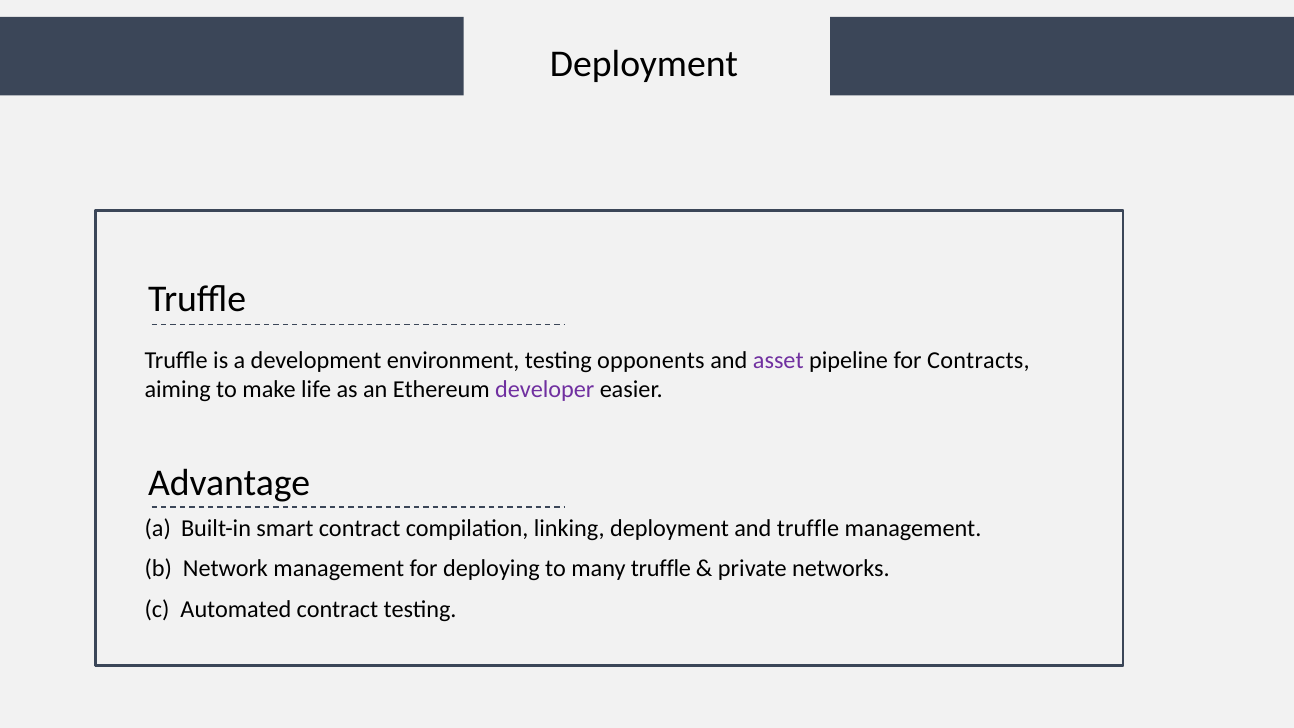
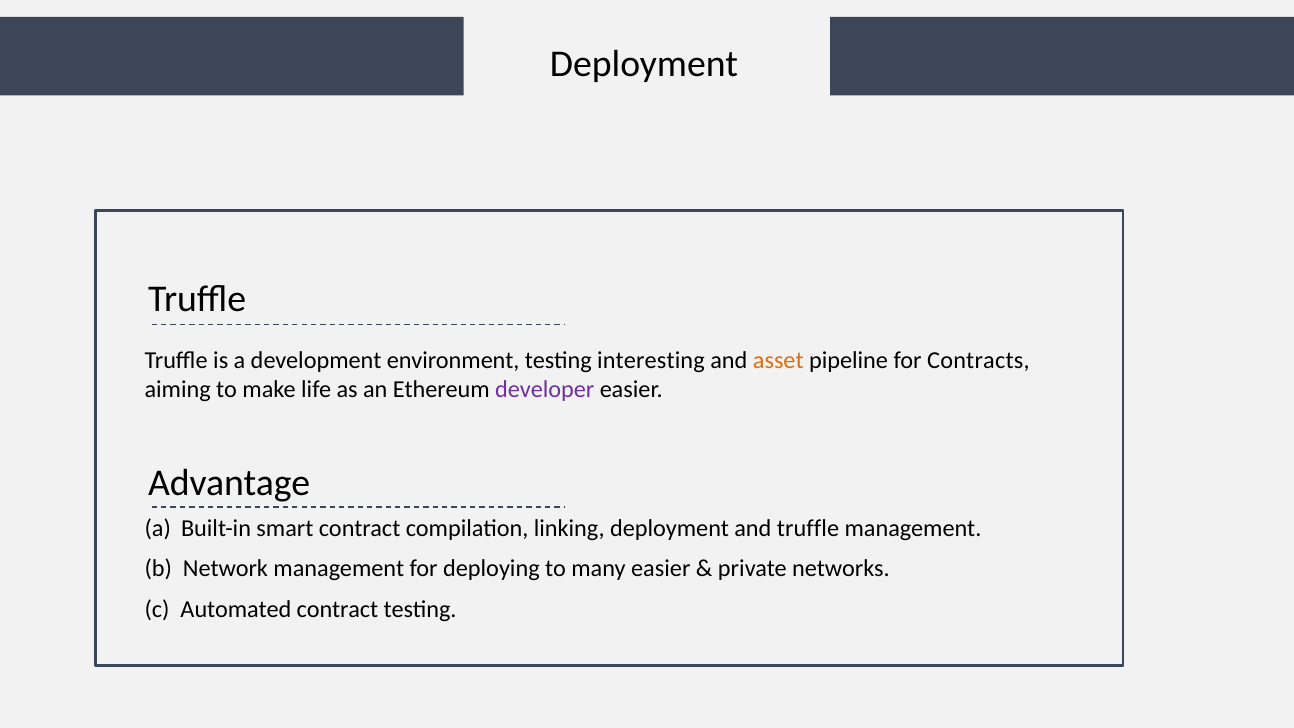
opponents: opponents -> interesting (651, 360)
asset colour: purple -> orange (778, 360)
many truffle: truffle -> easier (661, 569)
